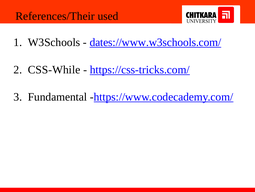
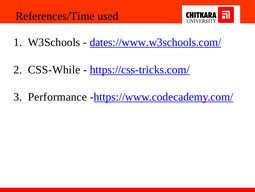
References/Their: References/Their -> References/Time (55, 16)
Fundamental: Fundamental -> Performance (57, 97)
